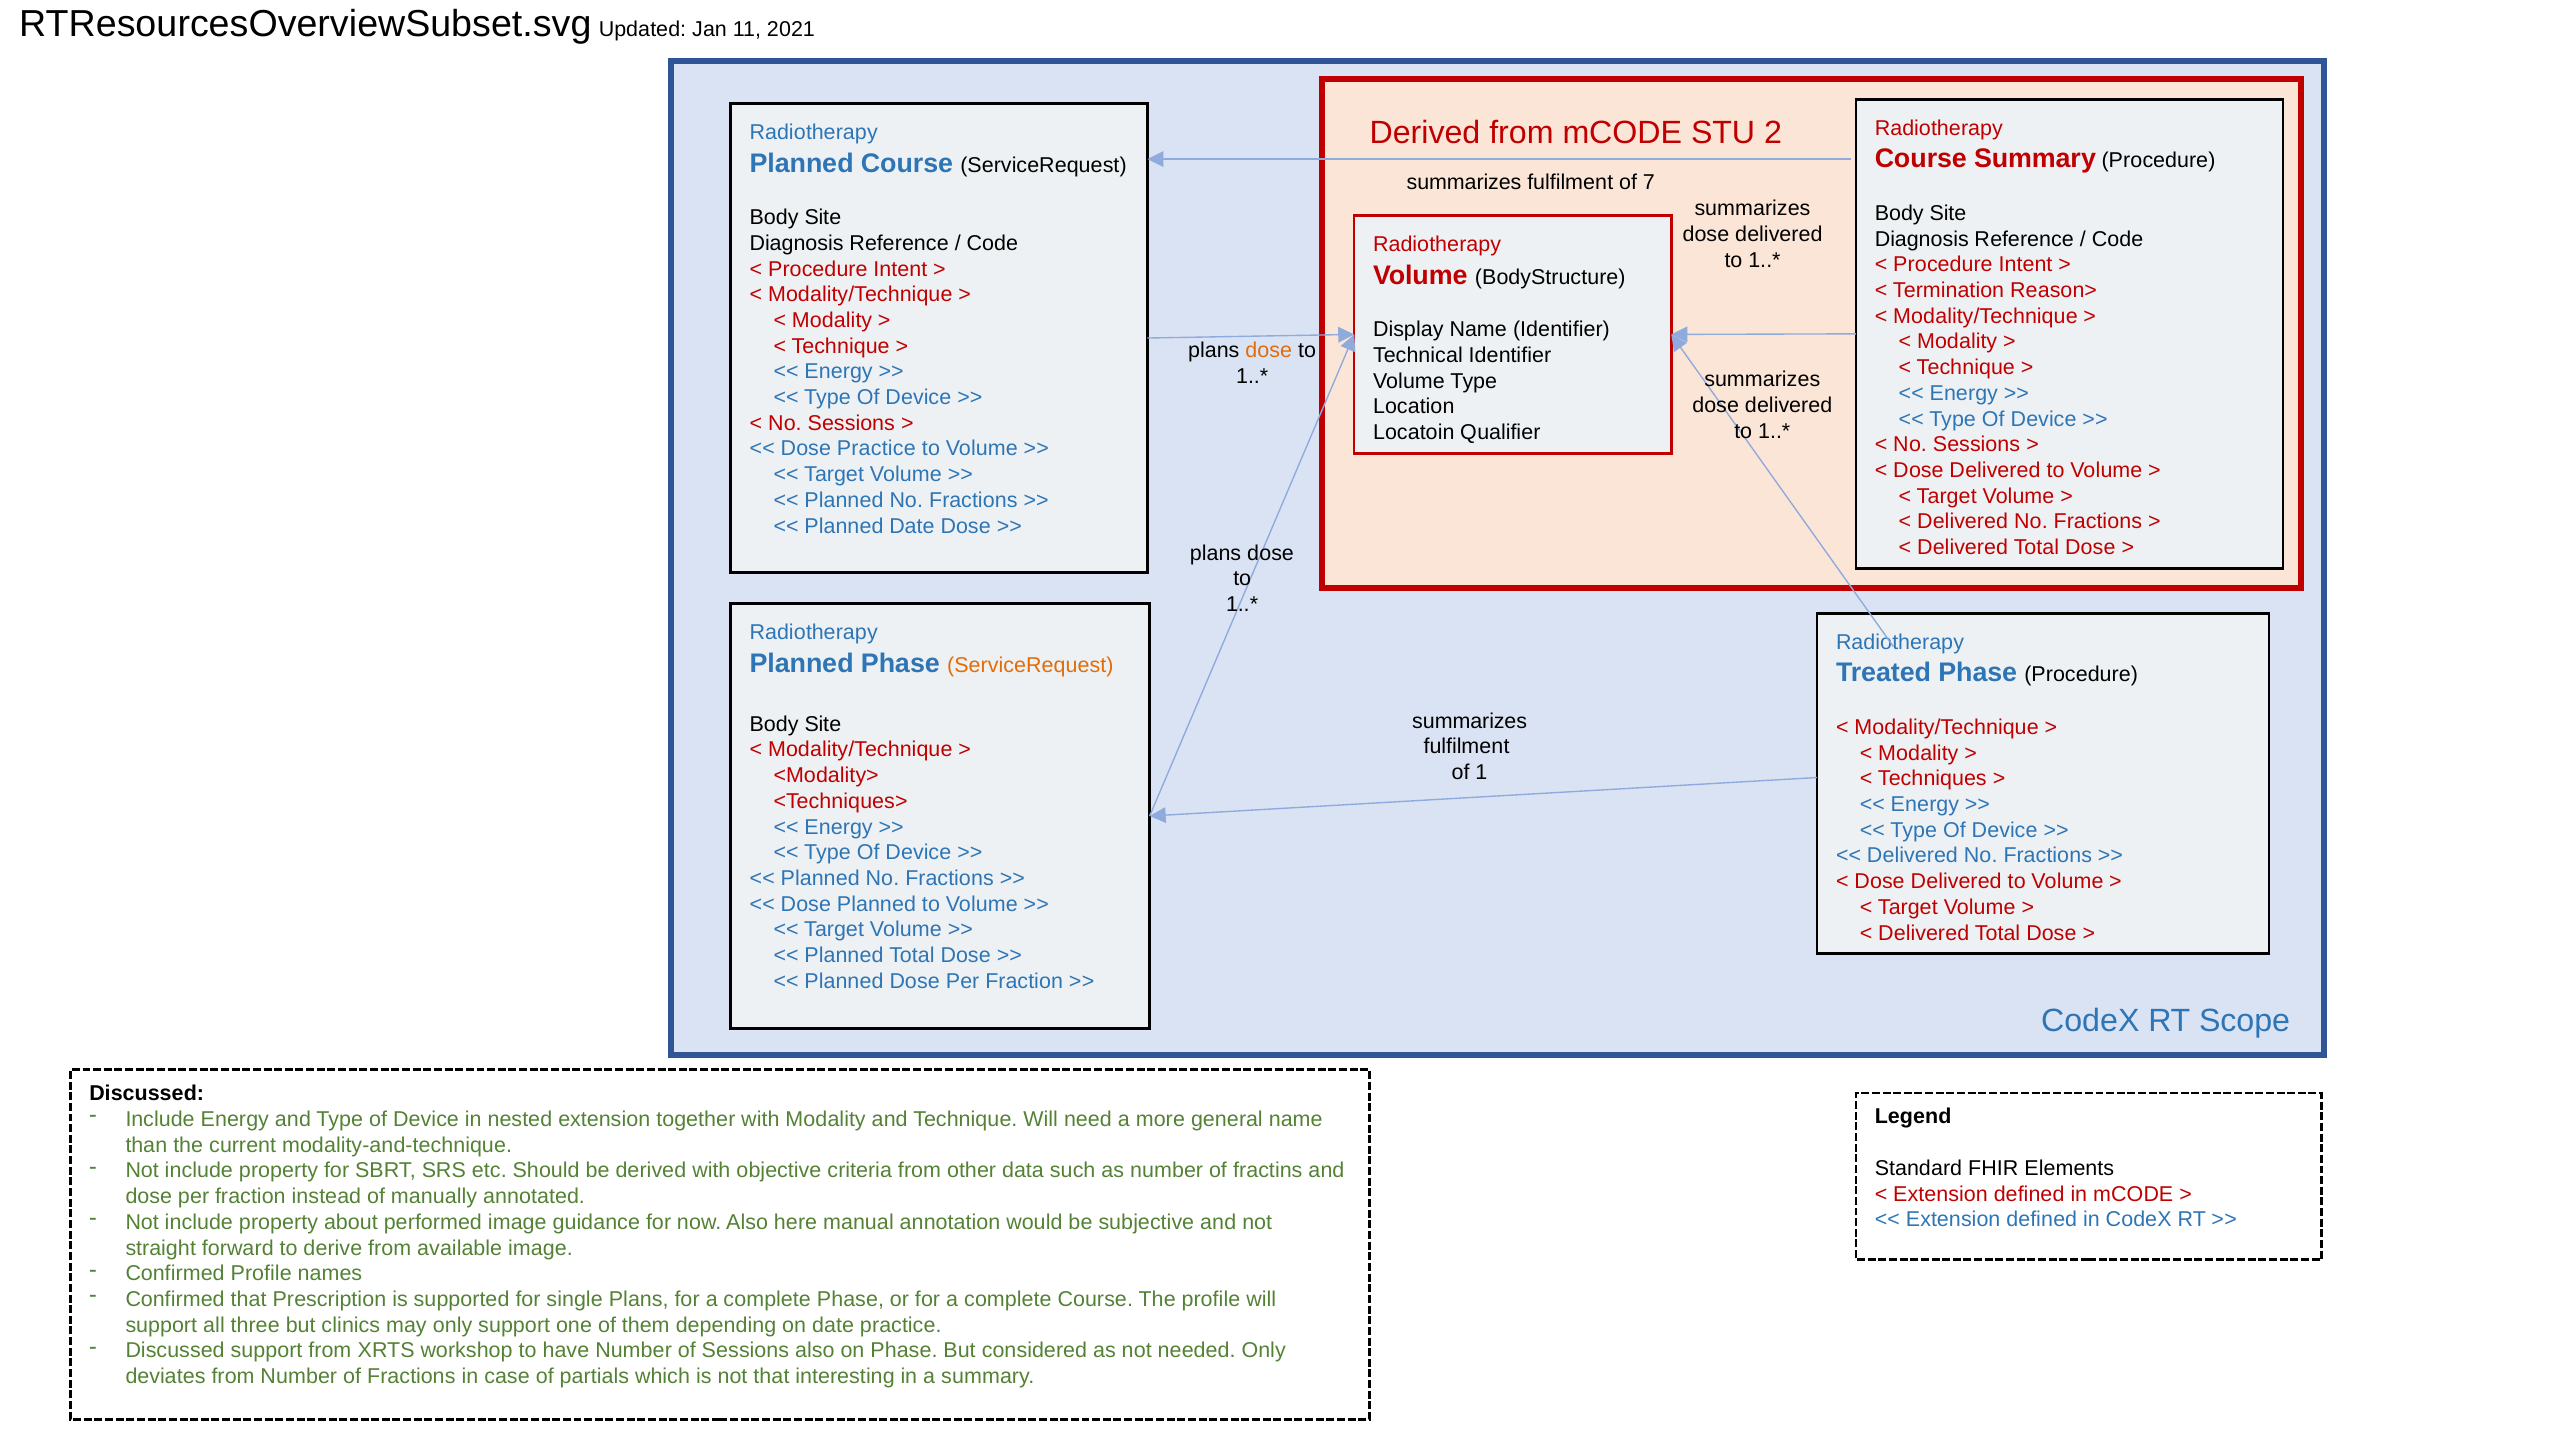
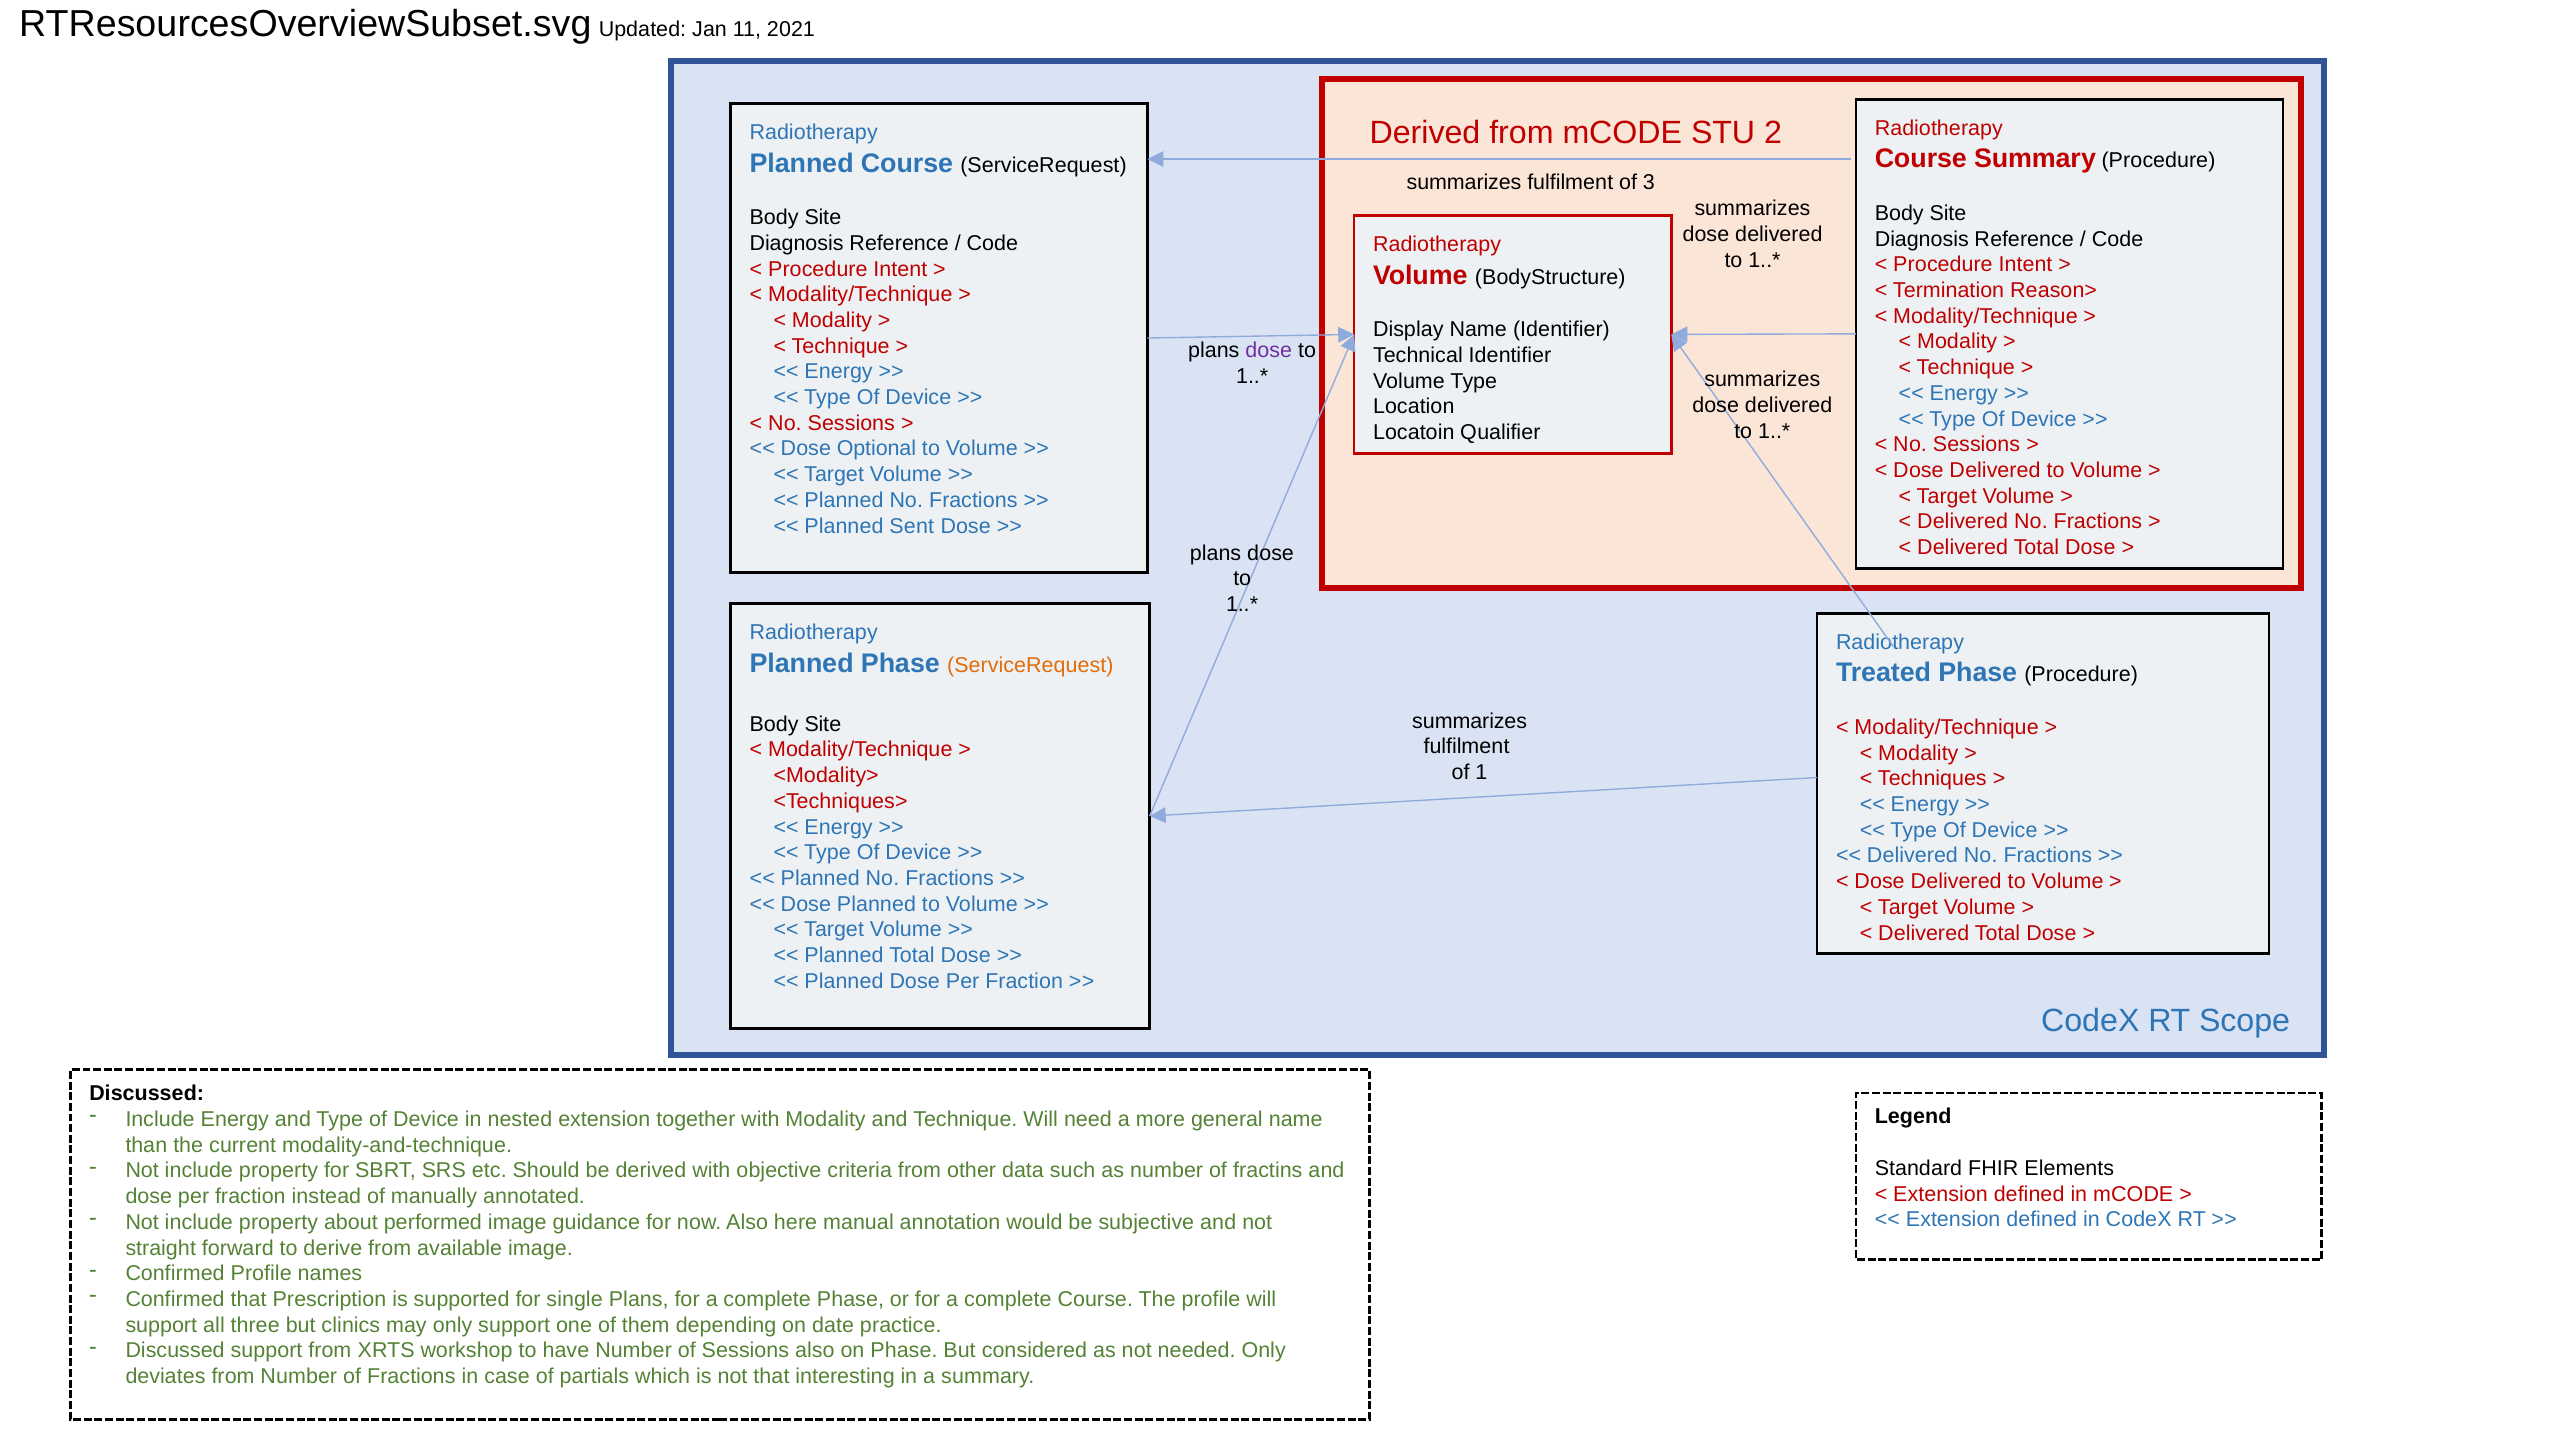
7: 7 -> 3 (1649, 182)
dose colour: orange -> purple (1269, 350)
Dose Practice: Practice -> Optional (876, 449)
Planned Date: Date -> Sent (912, 526)
